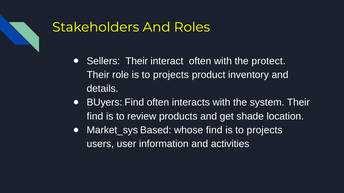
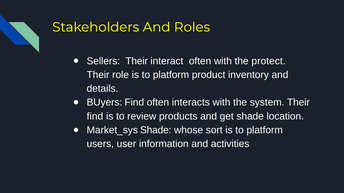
role is to projects: projects -> platform (171, 75)
Market_sys Based: Based -> Shade (156, 130)
whose find: find -> sort (214, 130)
projects: projects -> platform (265, 130)
